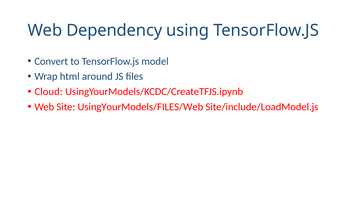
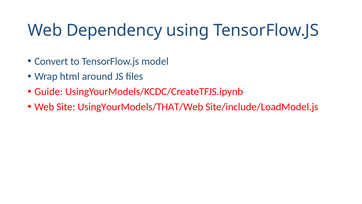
Cloud: Cloud -> Guide (49, 91)
UsingYourModels/FILES/Web: UsingYourModels/FILES/Web -> UsingYourModels/THAT/Web (140, 107)
